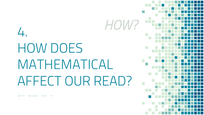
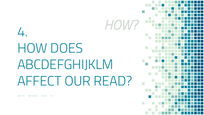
MATHEMATICAL: MATHEMATICAL -> ABCDEFGHIJKLM (65, 65)
